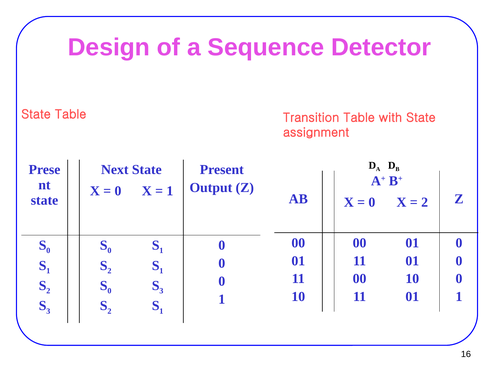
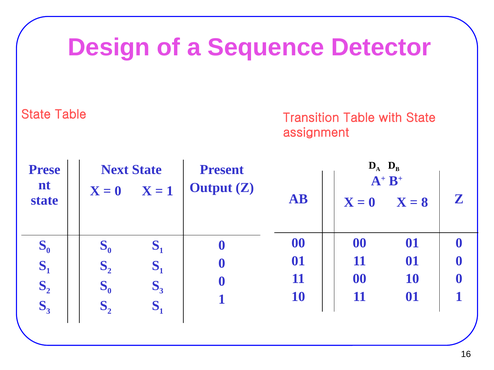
2: 2 -> 8 (425, 203)
